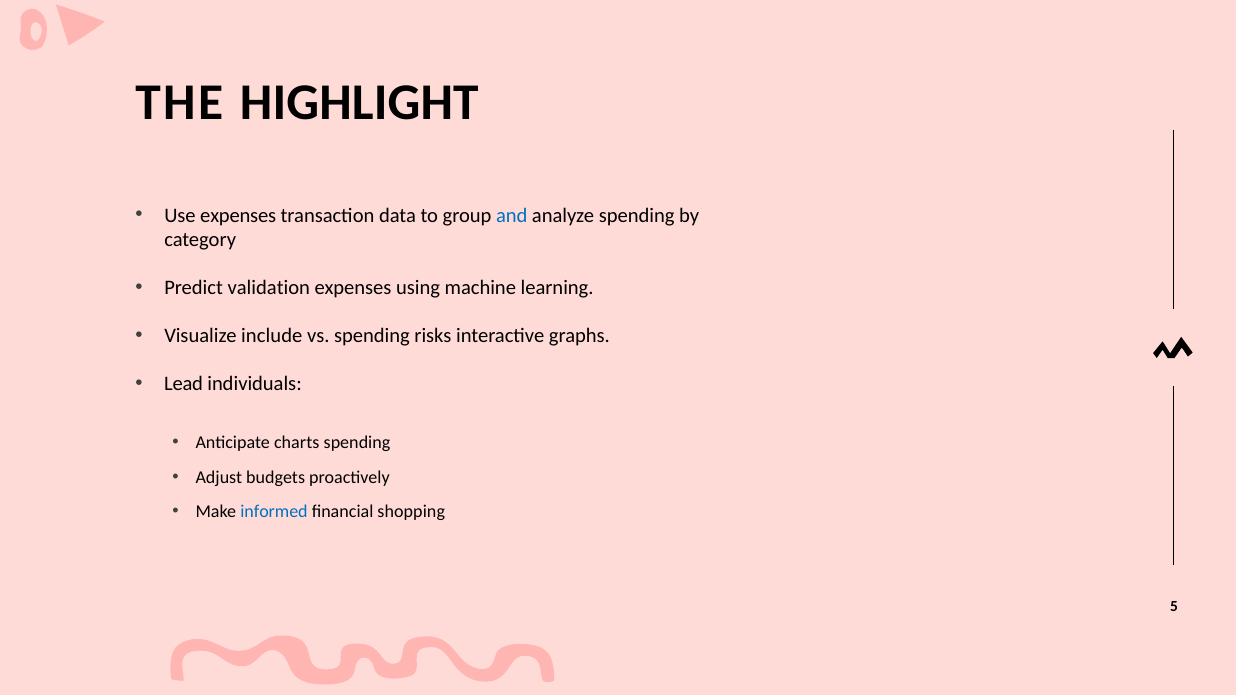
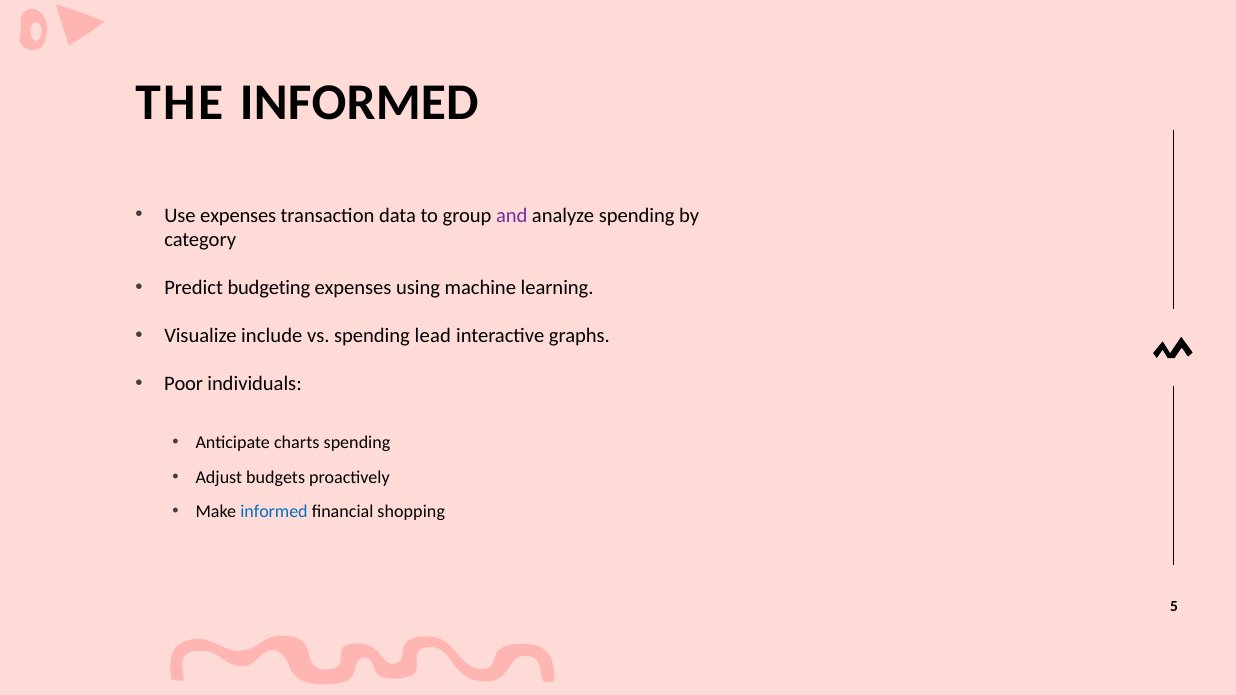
THE HIGHLIGHT: HIGHLIGHT -> INFORMED (359, 103)
and colour: blue -> purple (512, 215)
validation: validation -> budgeting (269, 288)
risks: risks -> lead (433, 336)
Lead: Lead -> Poor (184, 384)
